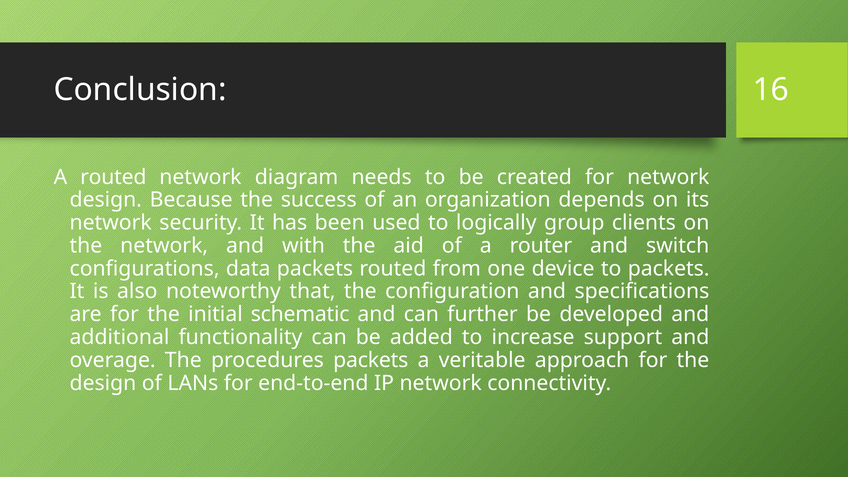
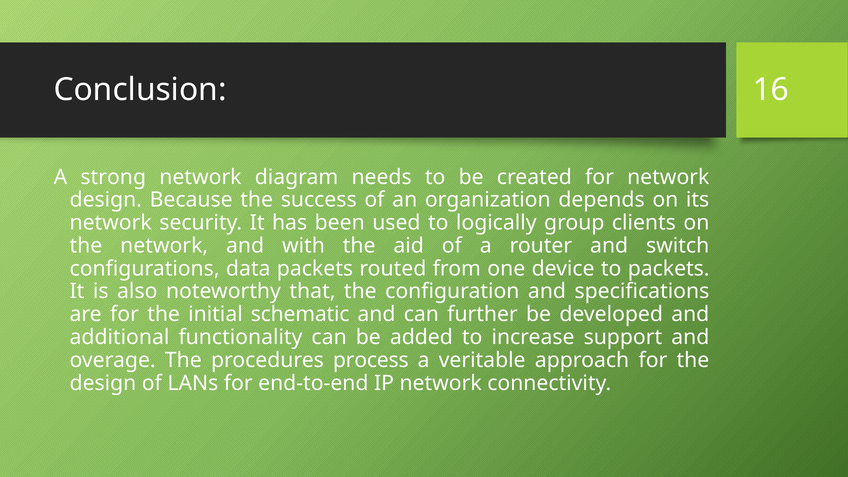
A routed: routed -> strong (113, 177)
procedures packets: packets -> process (371, 360)
